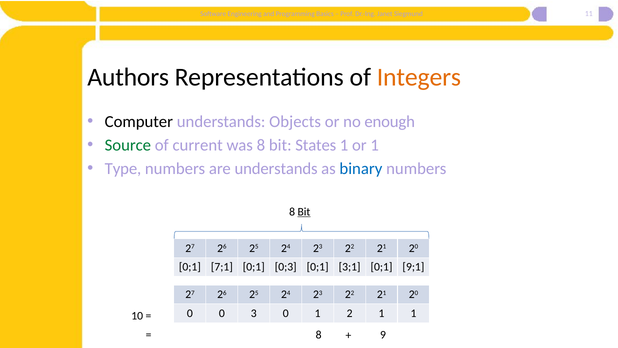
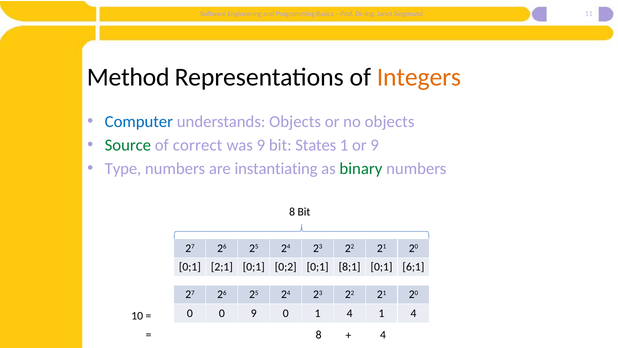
Authors: Authors -> Method (128, 77)
Computer colour: black -> blue (139, 122)
no enough: enough -> objects (390, 122)
current: current -> correct (198, 145)
was 8: 8 -> 9 (261, 145)
or 1: 1 -> 9 (375, 145)
are understands: understands -> instantiating (276, 168)
binary colour: blue -> green (361, 168)
Bit underline: present -> none (304, 212)
7;1: 7;1 -> 2;1 (222, 267)
0;3: 0;3 -> 0;2 (286, 267)
3;1: 3;1 -> 8;1 (350, 267)
9;1: 9;1 -> 6;1 (413, 267)
0 3: 3 -> 9 (254, 313)
0 1 2: 2 -> 4 (350, 313)
1: 1 -> 4 (413, 313)
8 9: 9 -> 4 (383, 335)
